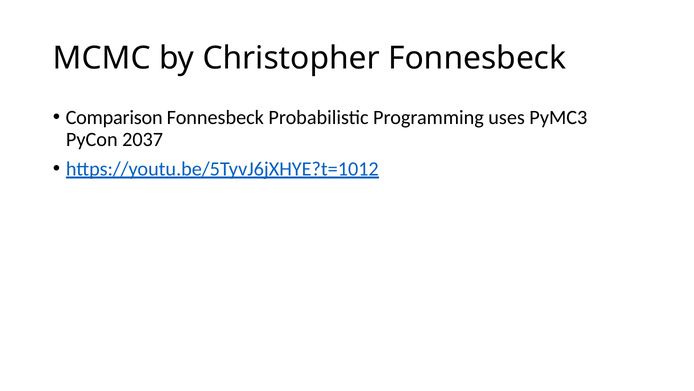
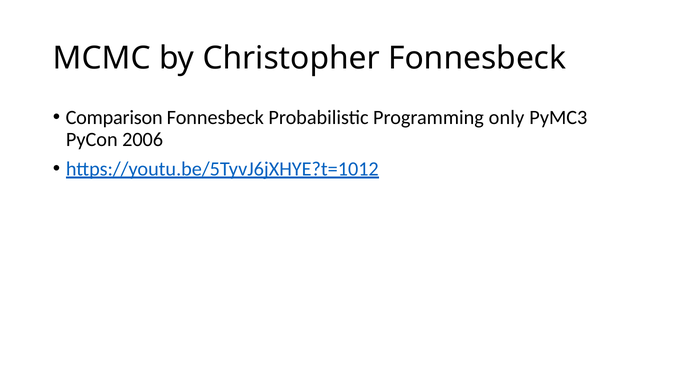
uses: uses -> only (507, 117)
2037: 2037 -> 2006 (143, 139)
